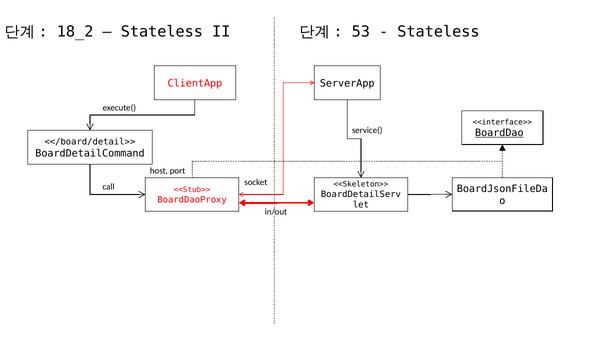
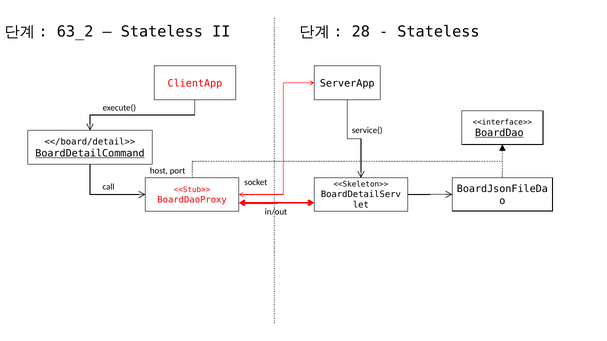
18_2: 18_2 -> 63_2 (75, 32)
53: 53 -> 28 (361, 32)
BoardDetailCommand underline: none -> present (90, 153)
